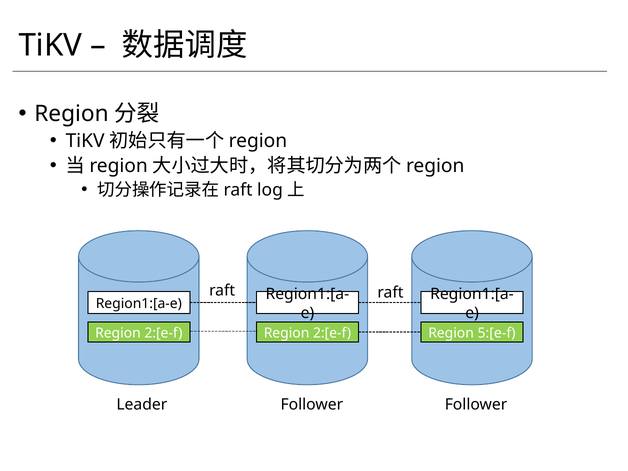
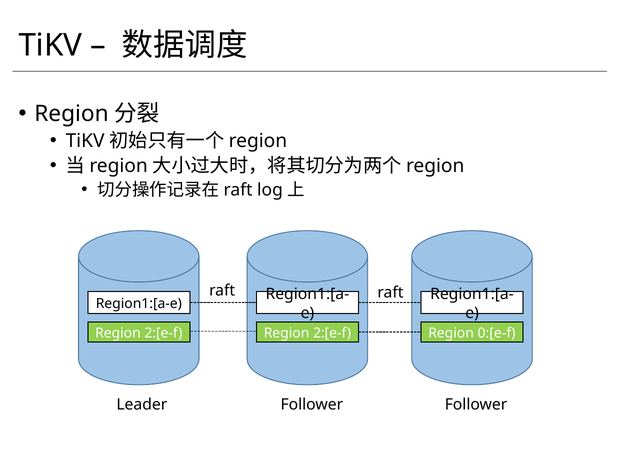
5:[e-f: 5:[e-f -> 0:[e-f (497, 333)
